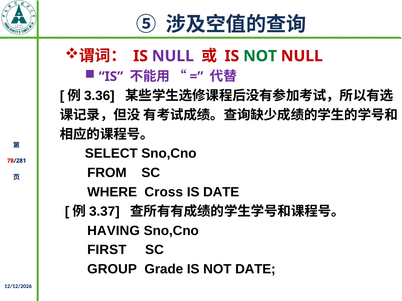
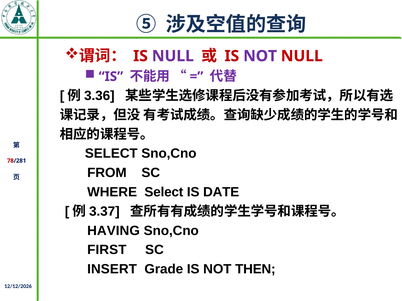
NOT colour: green -> purple (260, 56)
WHERE Cross: Cross -> Select (164, 192)
GROUP: GROUP -> INSERT (112, 270)
NOT DATE: DATE -> THEN (255, 270)
